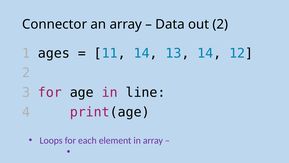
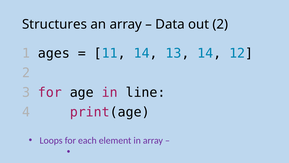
Connector: Connector -> Structures (55, 24)
